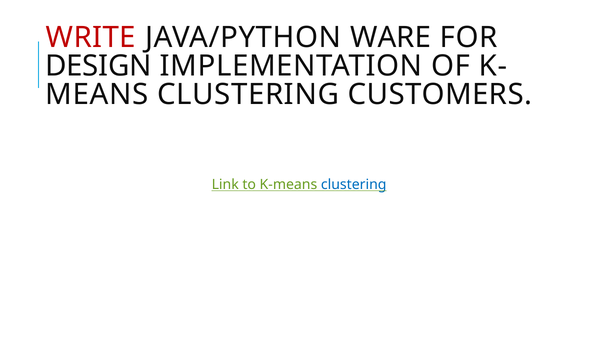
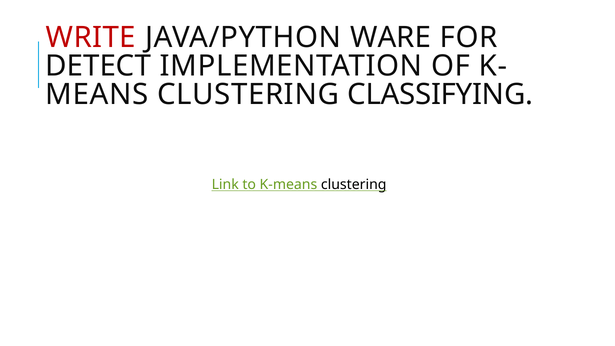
DESIGN: DESIGN -> DETECT (98, 66)
CUSTOMERS: CUSTOMERS -> CLASSIFYING (440, 94)
clustering colour: blue -> black (354, 184)
